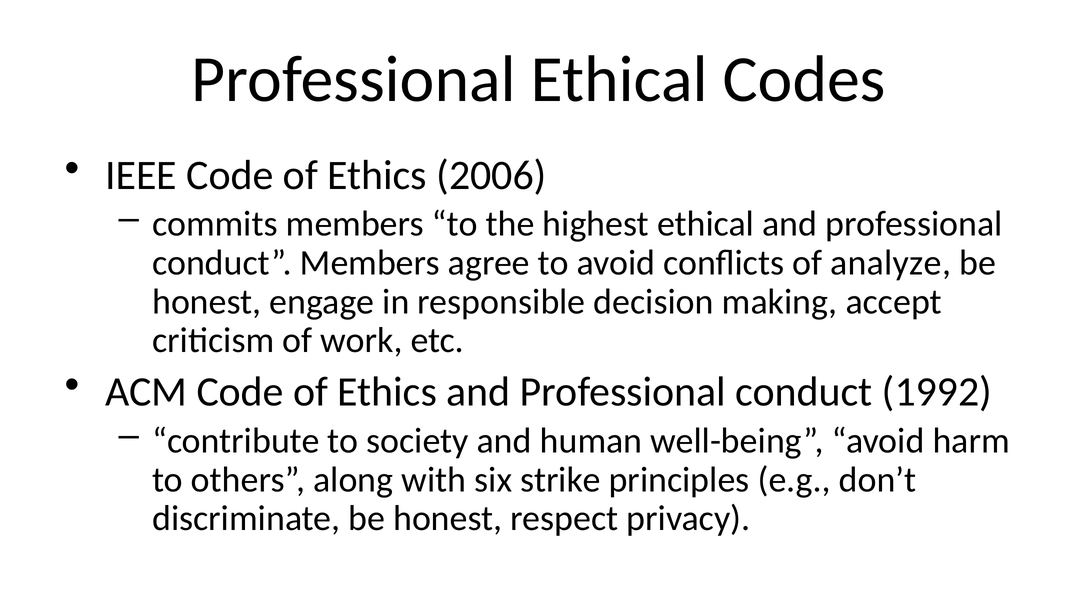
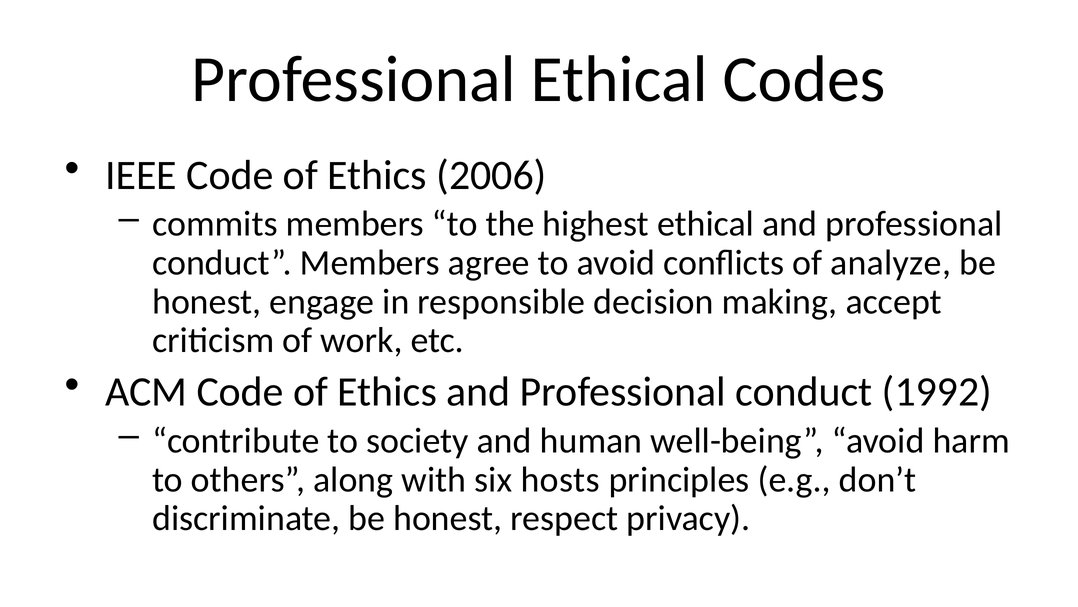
strike: strike -> hosts (560, 479)
